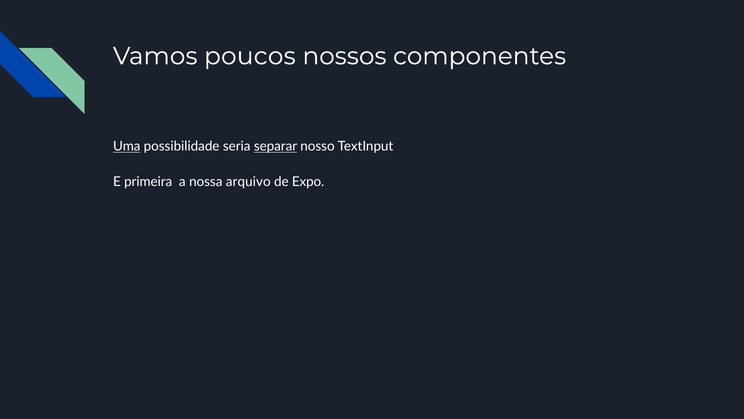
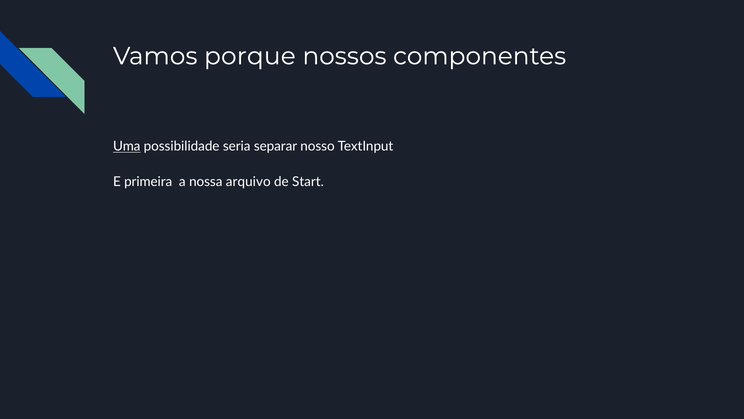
poucos: poucos -> porque (250, 56)
separar underline: present -> none (276, 146)
Expo: Expo -> Start (308, 181)
